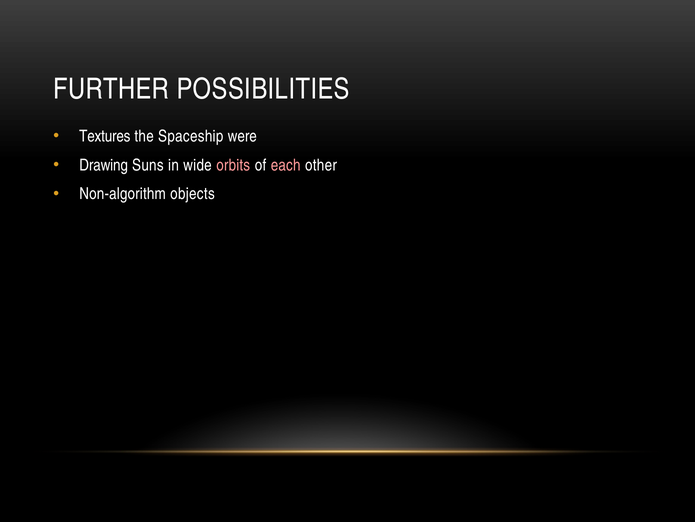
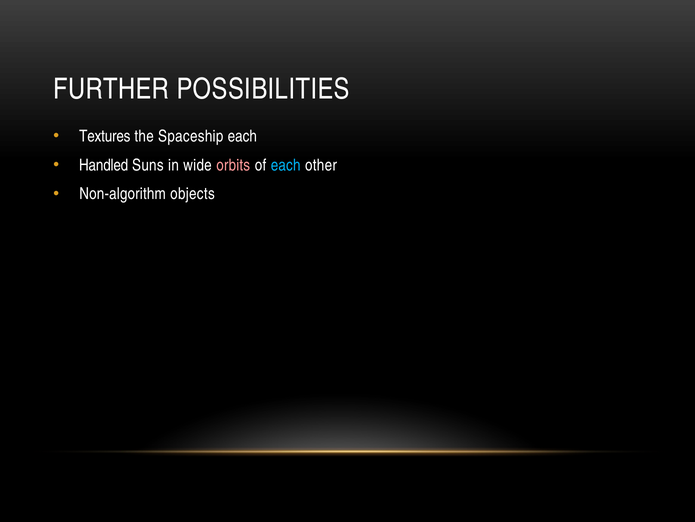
Spaceship were: were -> each (242, 136)
Drawing: Drawing -> Handled (104, 165)
each colour: pink -> light blue (286, 165)
